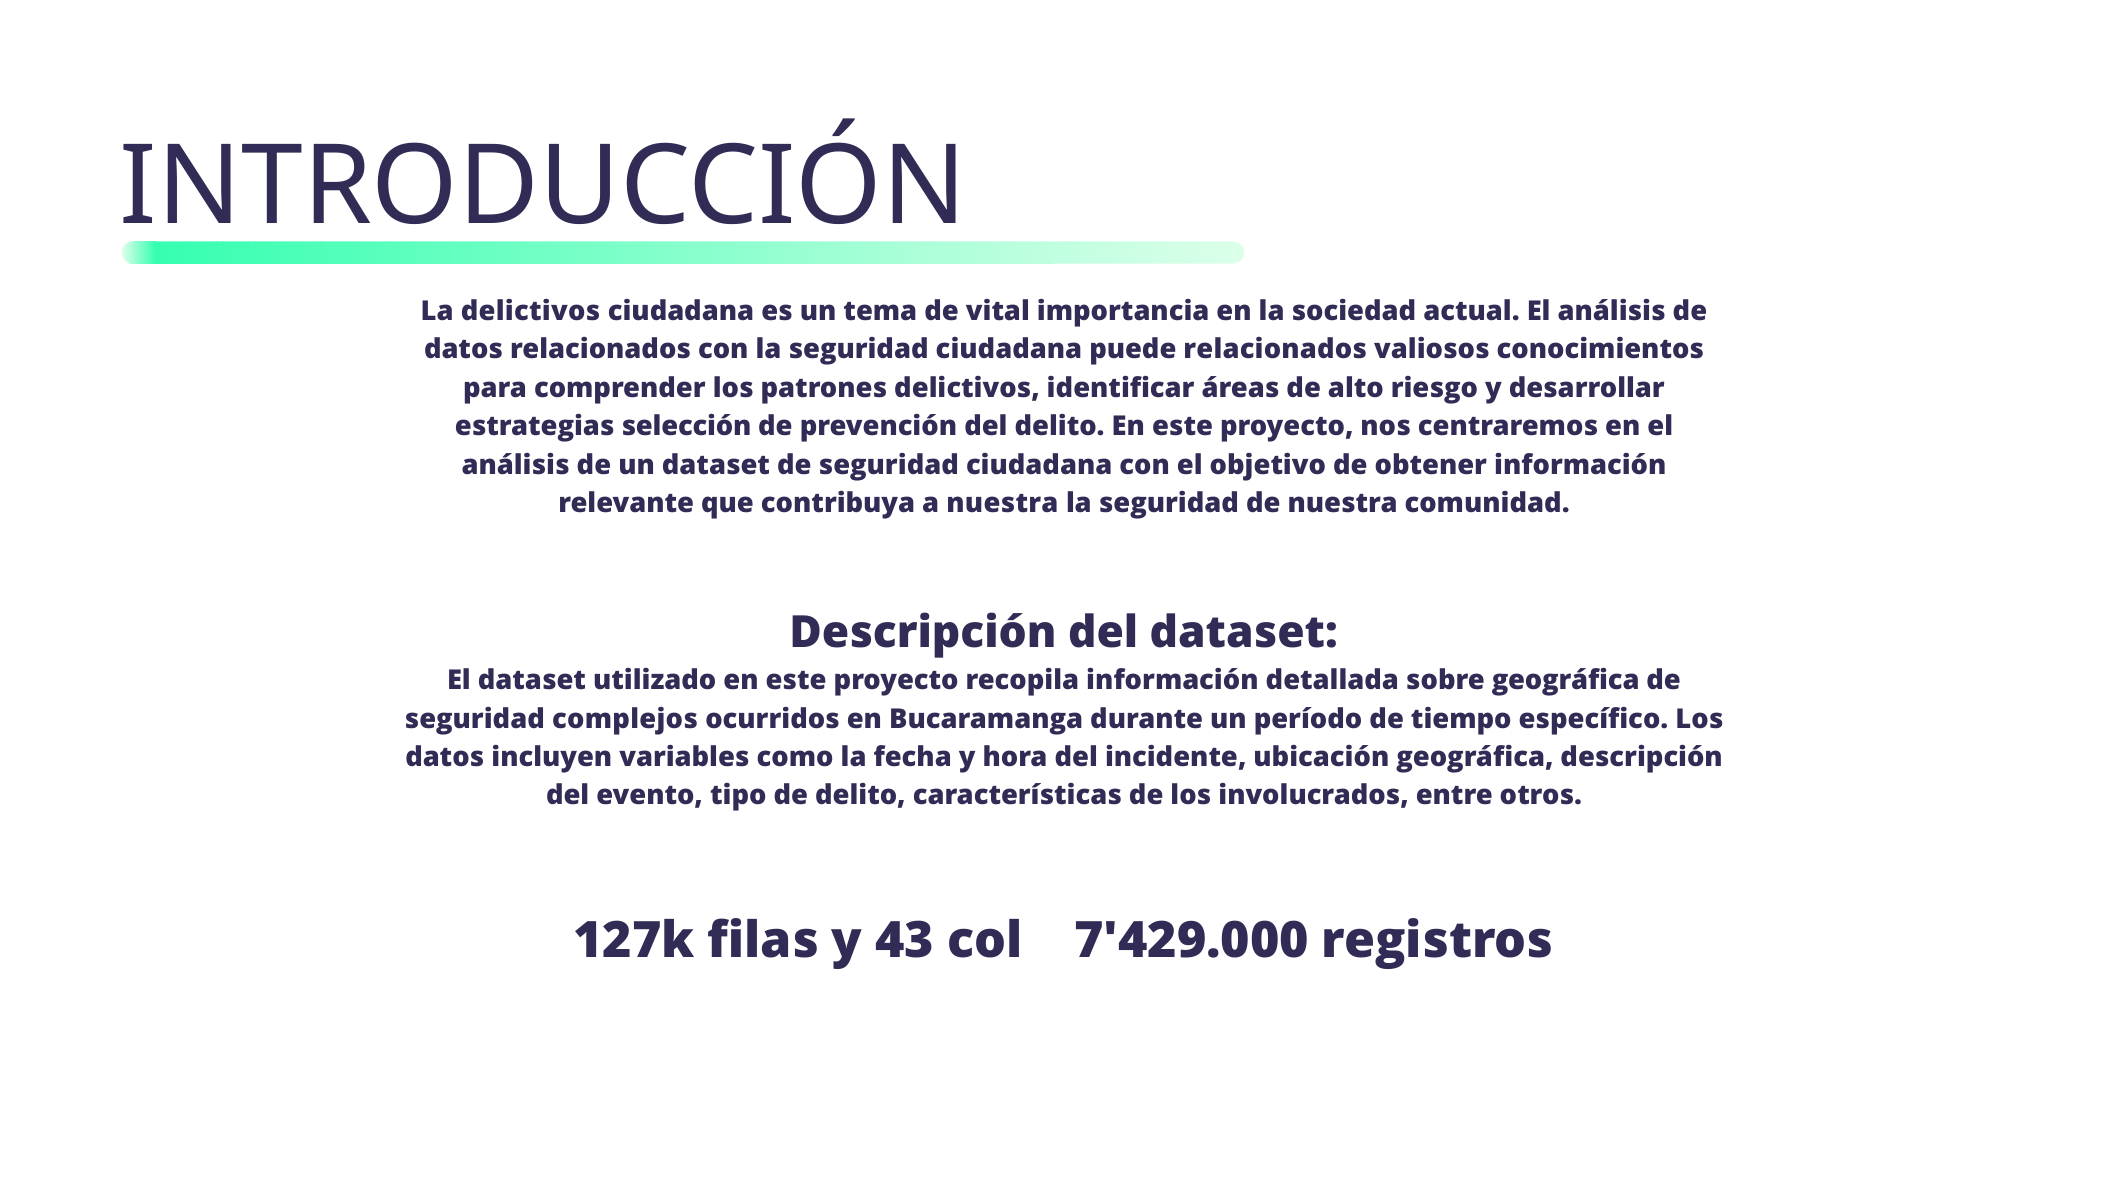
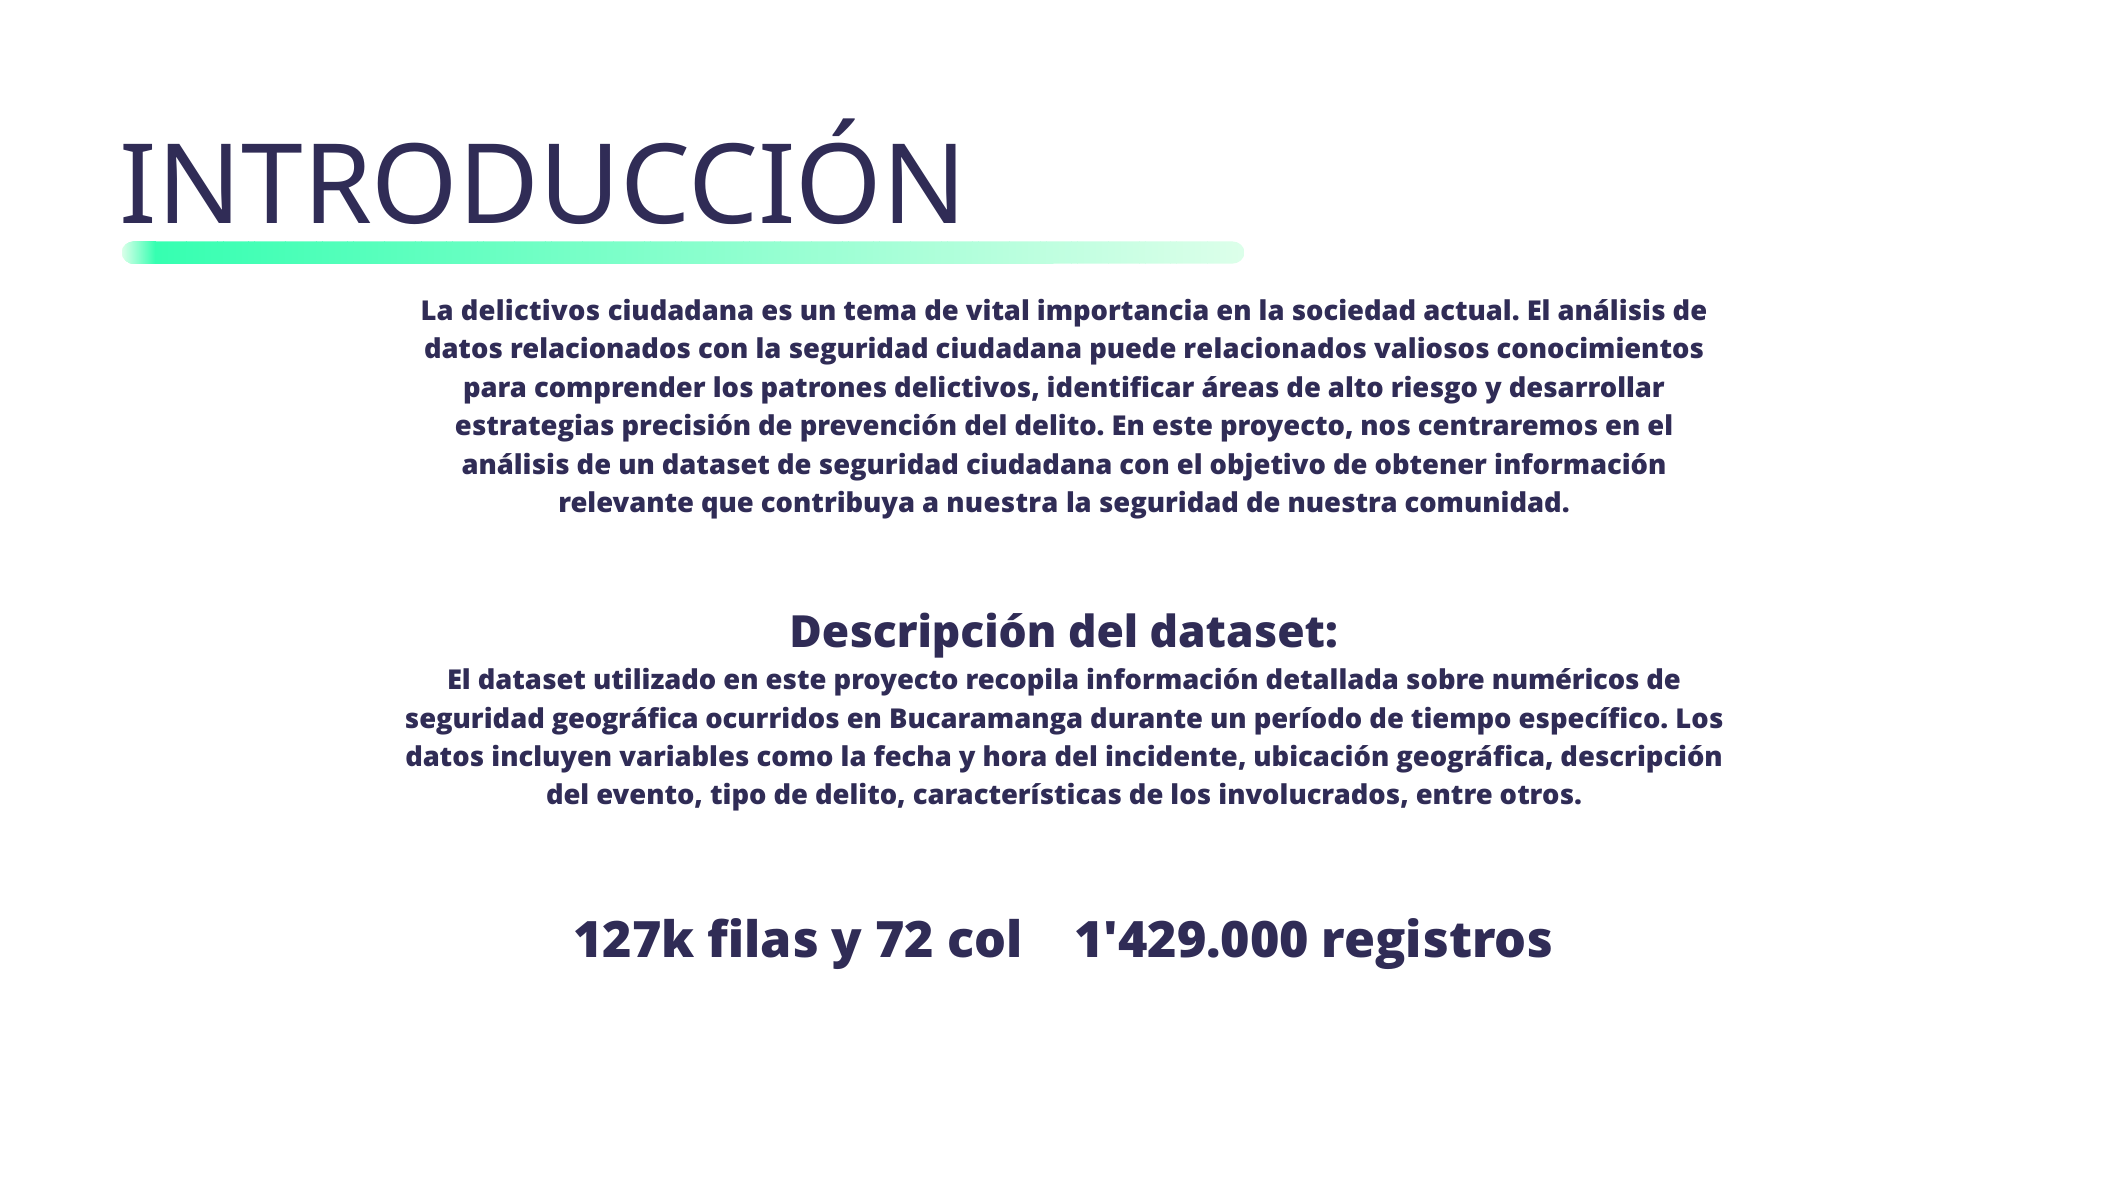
selección: selección -> precisión (686, 427)
sobre geográfica: geográfica -> numéricos (1566, 681)
seguridad complejos: complejos -> geográfica (625, 719)
43: 43 -> 72 (905, 940)
7'429.000: 7'429.000 -> 1'429.000 (1192, 940)
